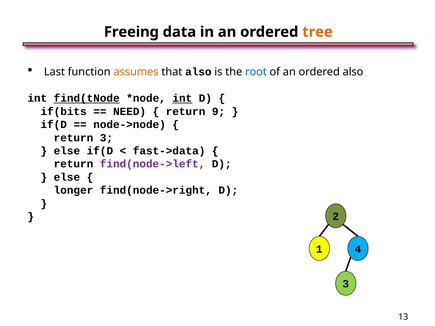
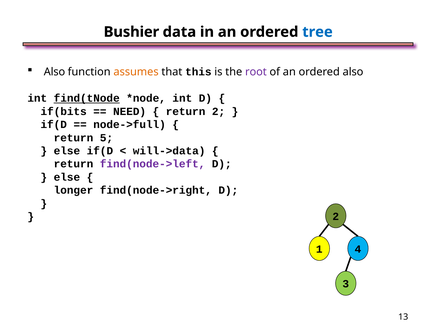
Freeing: Freeing -> Bushier (131, 32)
tree colour: orange -> blue (317, 32)
Last: Last -> Also (54, 72)
that also: also -> this (198, 72)
root colour: blue -> purple (256, 72)
int underline: present -> none (182, 98)
return 9: 9 -> 2 (219, 112)
node->node: node->node -> node->full (130, 125)
return 3: 3 -> 5 (106, 138)
fast->data: fast->data -> will->data (169, 151)
